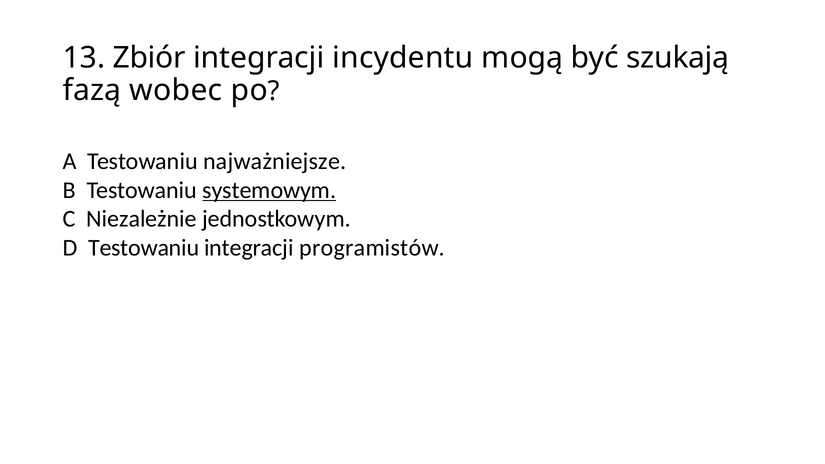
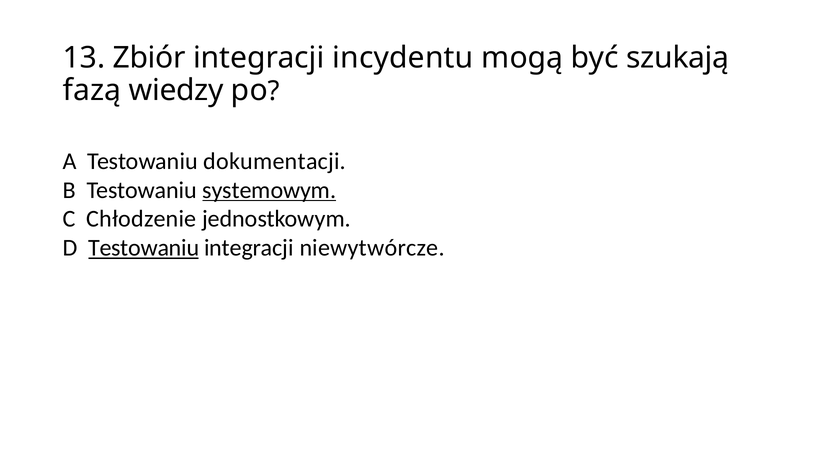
wobec: wobec -> wiedzy (176, 90)
najważniejsze: najważniejsze -> dokumentacji (275, 161)
Niezależnie: Niezależnie -> Chłodzenie (141, 219)
Testowaniu underline: none -> present (144, 248)
programistów: programistów -> niewytwórcze (372, 248)
